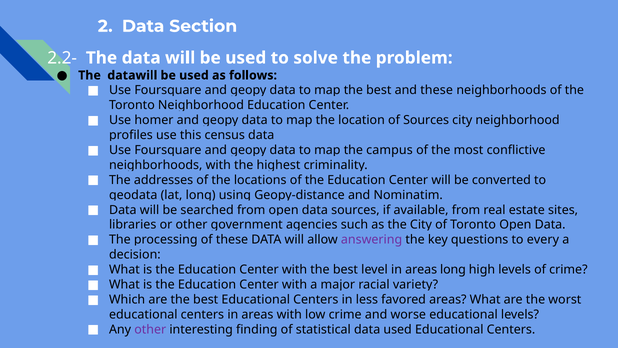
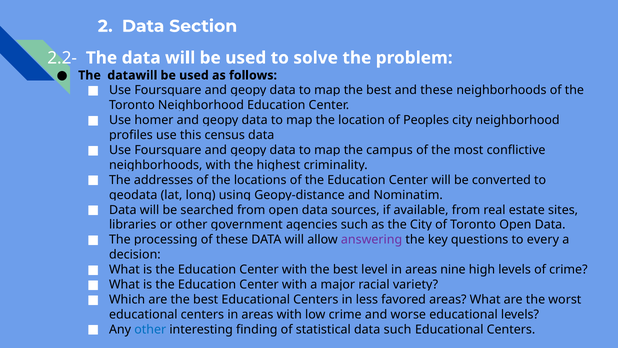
of Sources: Sources -> Peoples (426, 120)
long: long -> nine (453, 269)
other colour: purple -> blue (150, 329)
data used: used -> such (398, 329)
